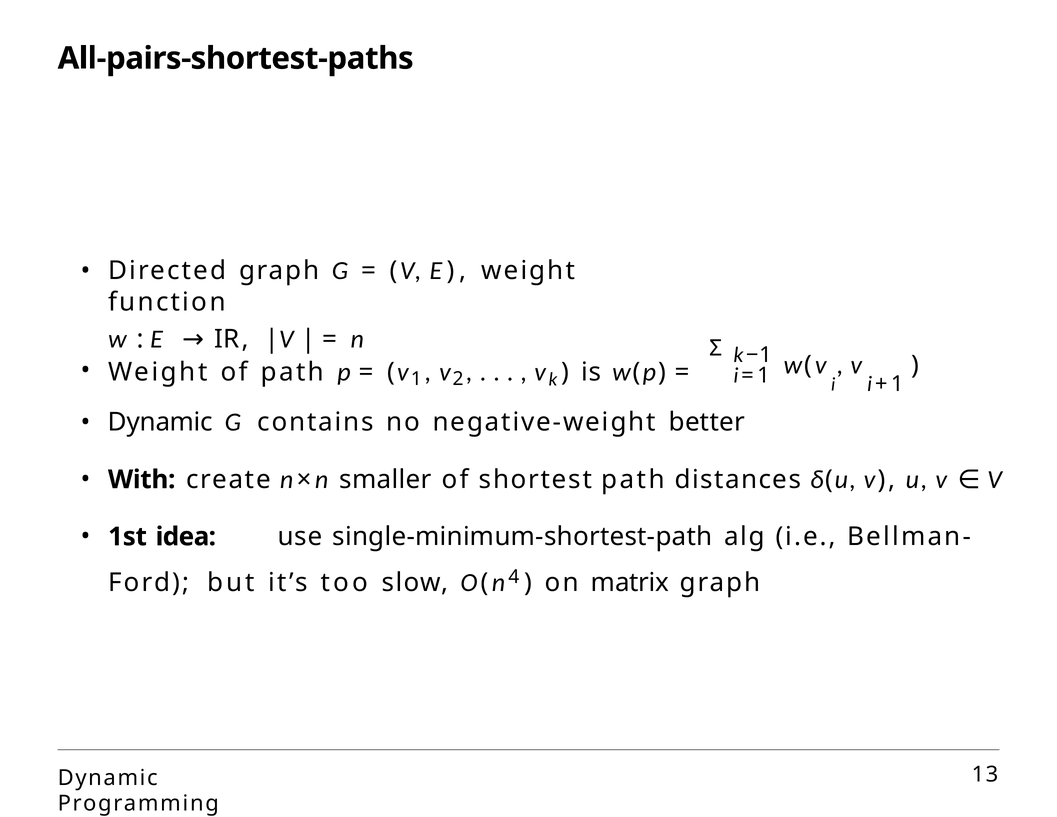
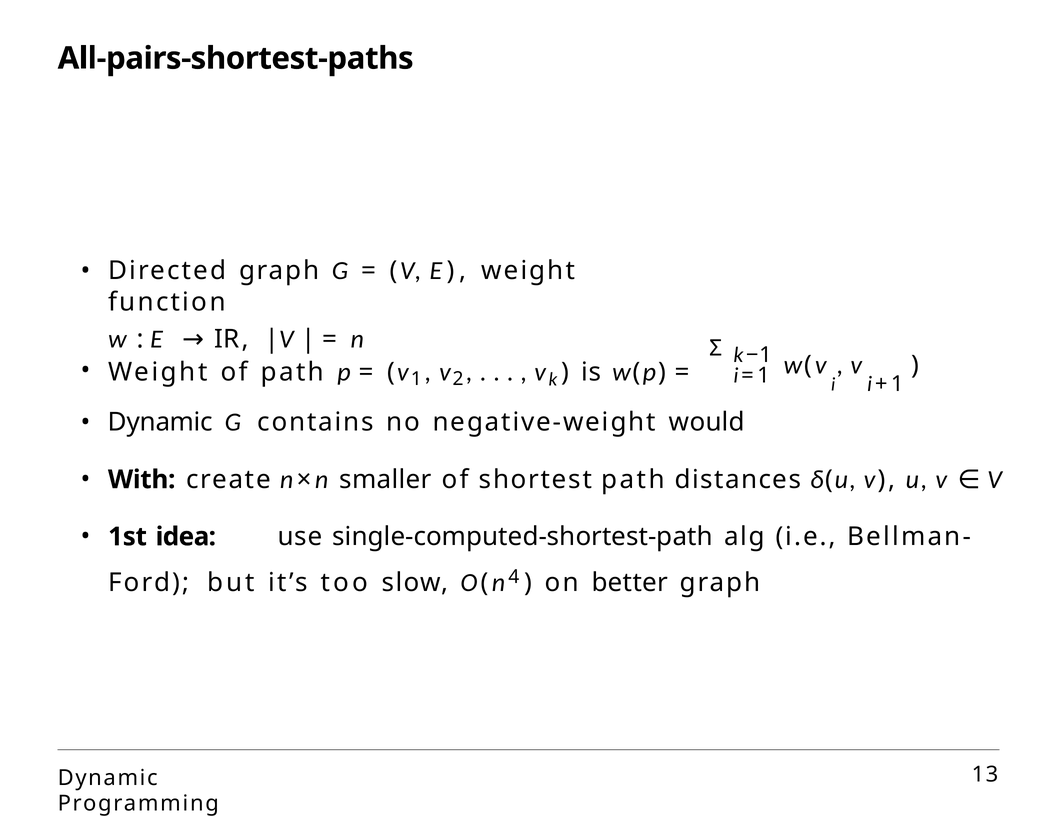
better: better -> would (707, 422)
single-minimum-shortest-path: single-minimum-shortest-path -> single-computed-shortest-path (523, 537)
matrix: matrix -> better (630, 582)
